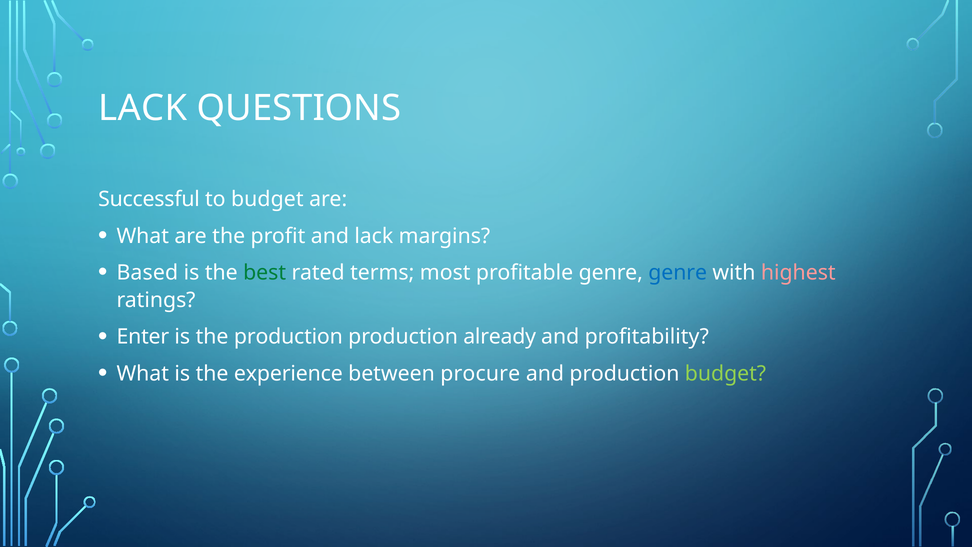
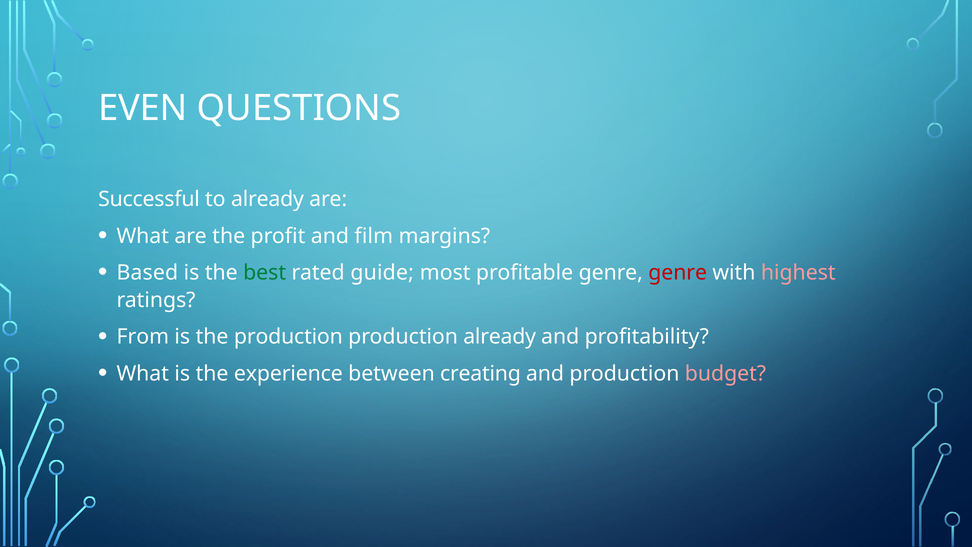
LACK: LACK -> EVEN (143, 108)
to budget: budget -> already (267, 199)
and lack: lack -> film (374, 236)
terms: terms -> guide (382, 273)
genre colour: blue -> red (678, 273)
Enter: Enter -> From (143, 337)
procure: procure -> creating (480, 373)
budget colour: light green -> pink (725, 373)
